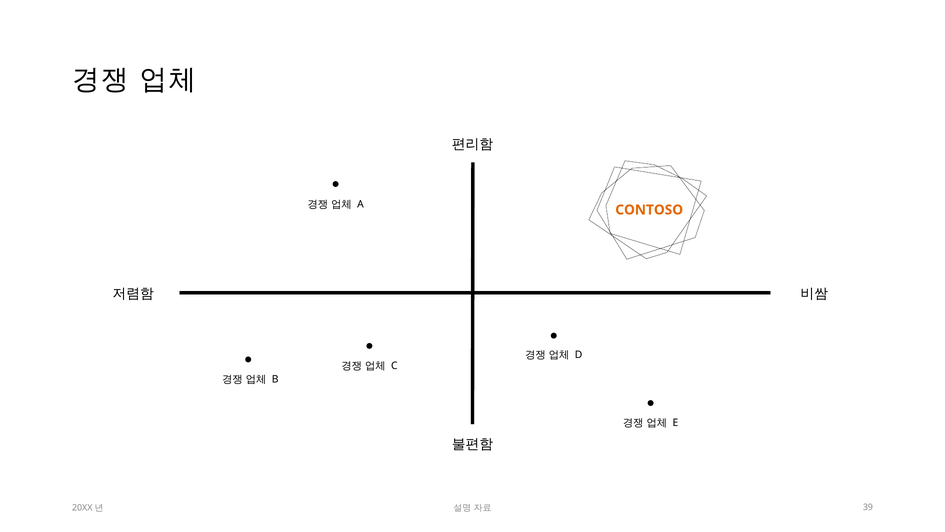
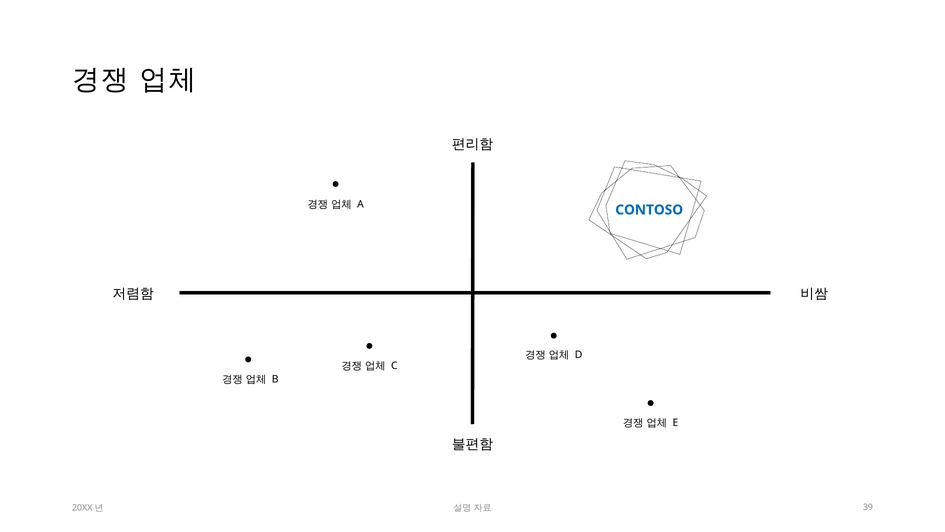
CONTOSO colour: orange -> blue (649, 210)
